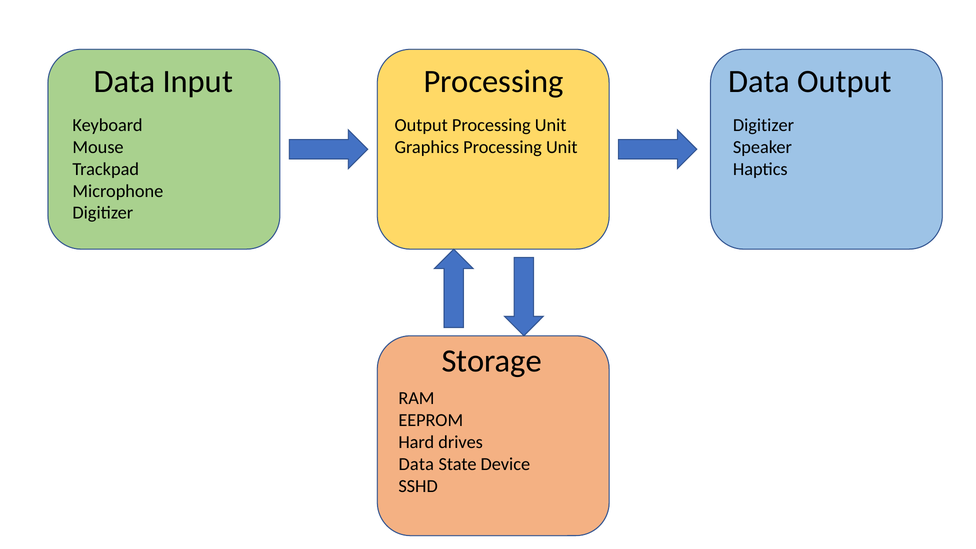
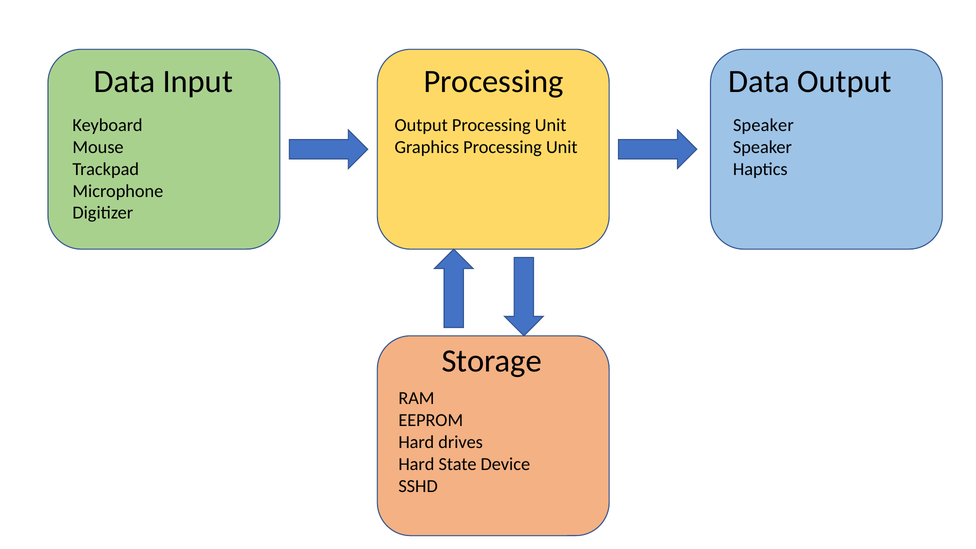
Digitizer: Digitizer -> Speaker (763, 125)
Data: Data -> Hard (416, 464)
